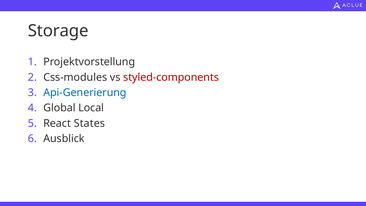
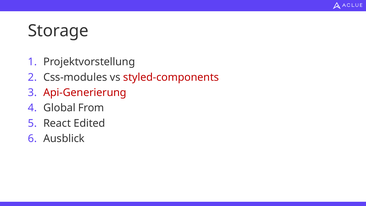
Api-Generierung colour: blue -> red (85, 93)
Local: Local -> From (91, 108)
States: States -> Edited (89, 123)
